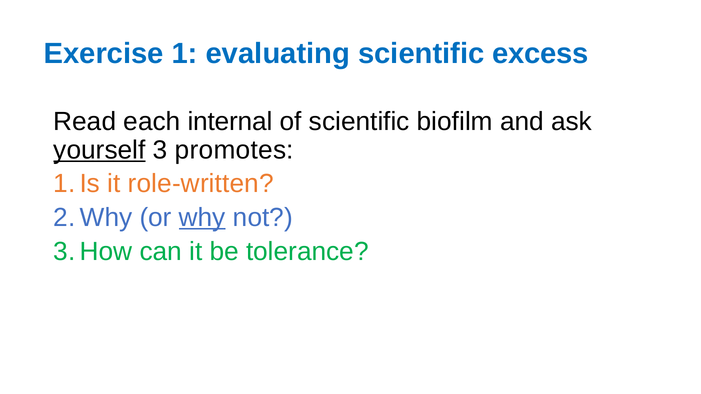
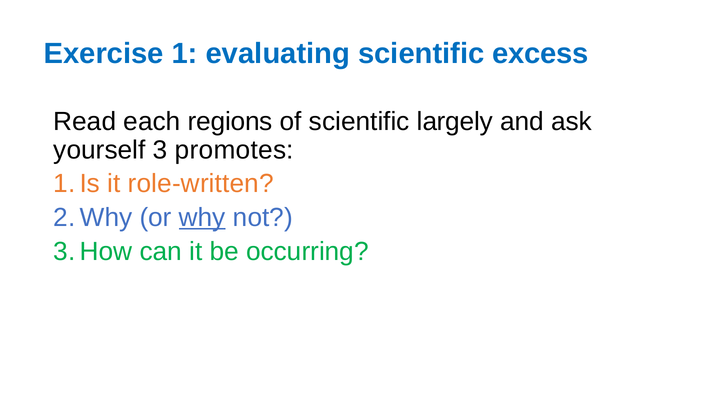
internal: internal -> regions (230, 122)
biofilm: biofilm -> largely (455, 122)
yourself underline: present -> none (99, 150)
tolerance: tolerance -> occurring (307, 252)
